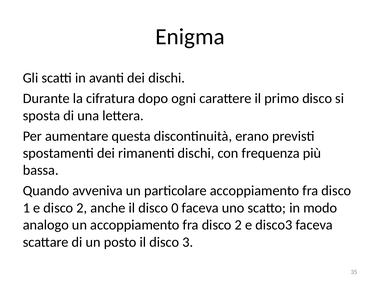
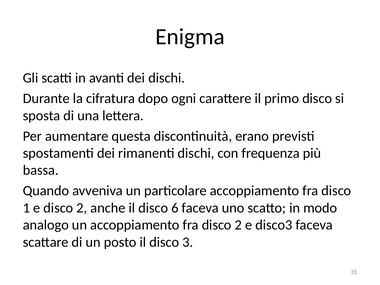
0: 0 -> 6 (175, 208)
